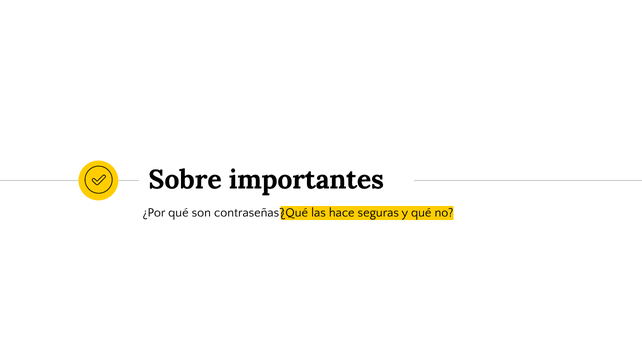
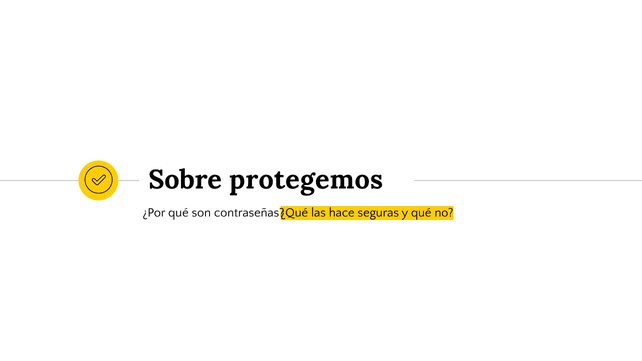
importantes: importantes -> protegemos (306, 180)
